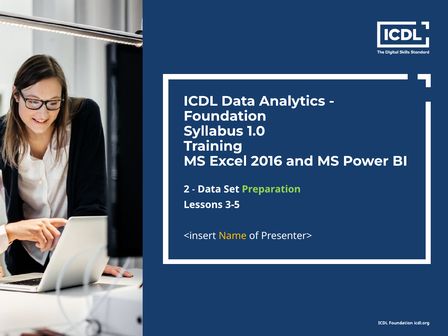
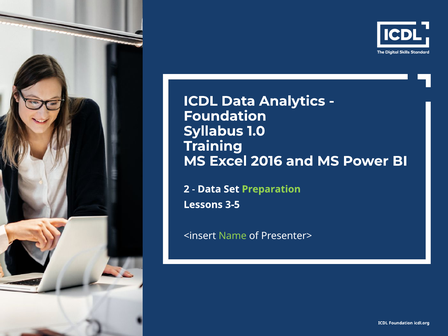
Name colour: yellow -> light green (233, 236)
